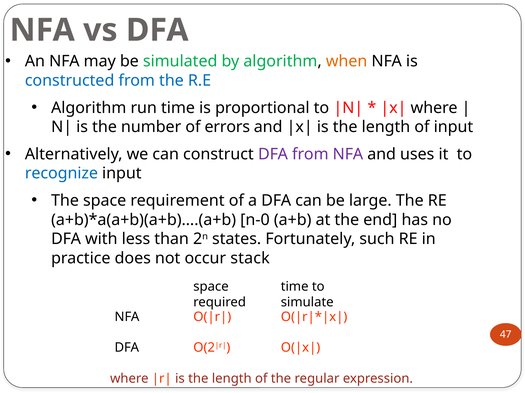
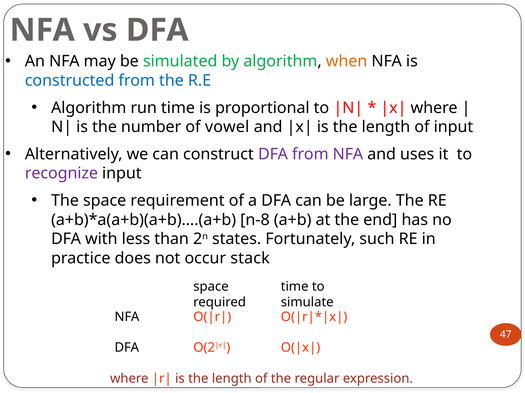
errors: errors -> vowel (227, 127)
recognize colour: blue -> purple (61, 174)
n-0: n-0 -> n-8 (255, 220)
